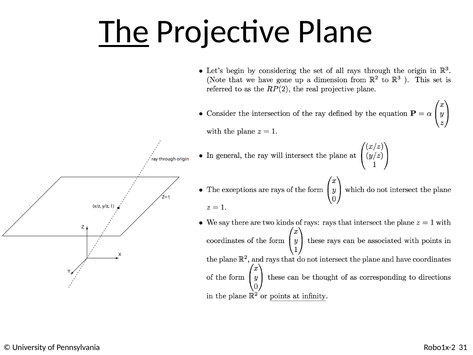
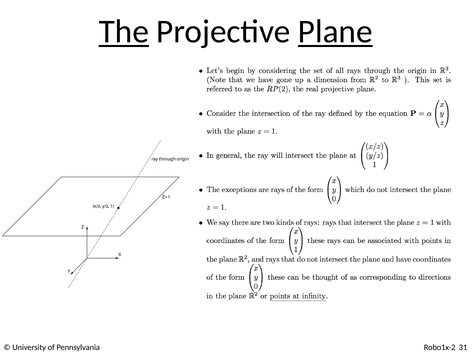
Plane underline: none -> present (335, 32)
